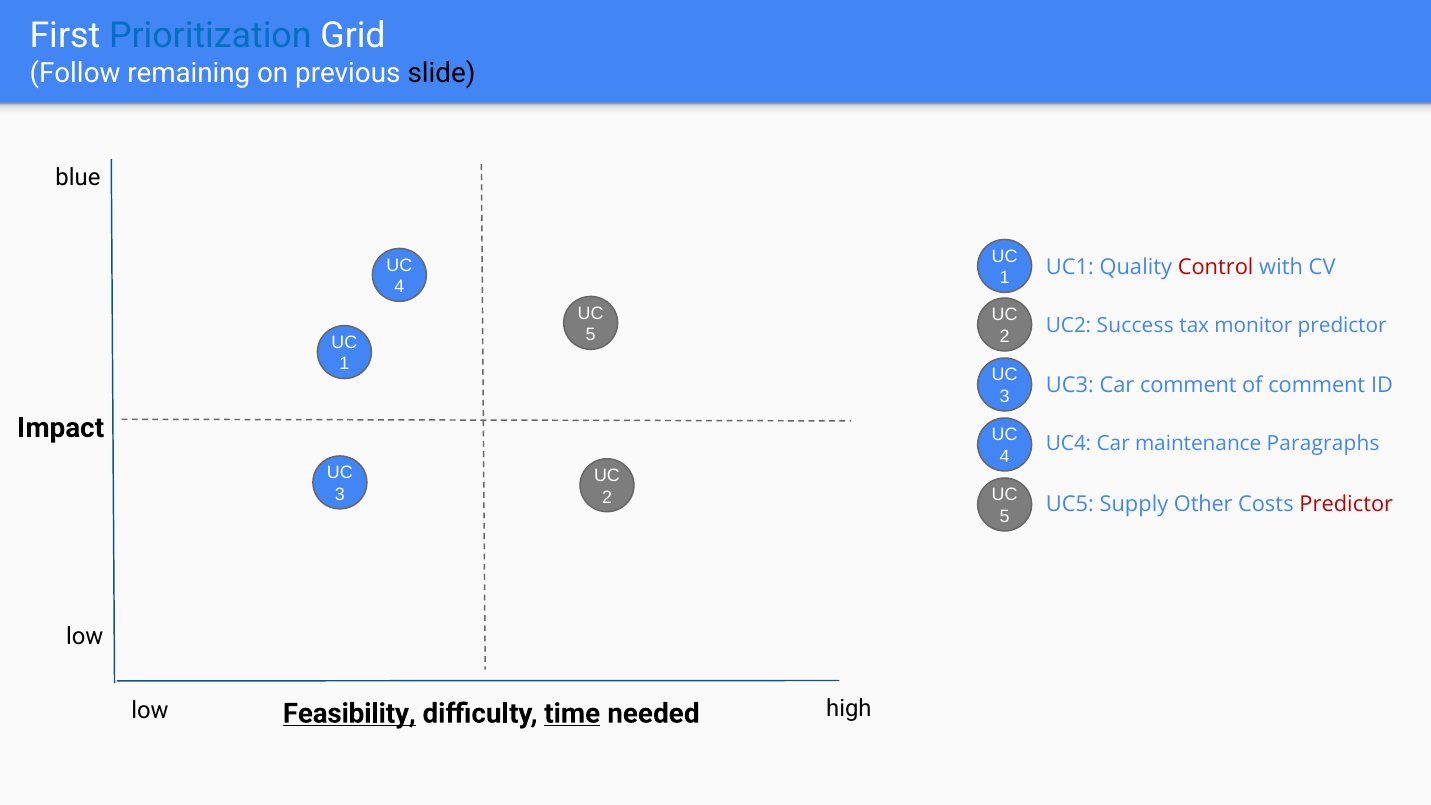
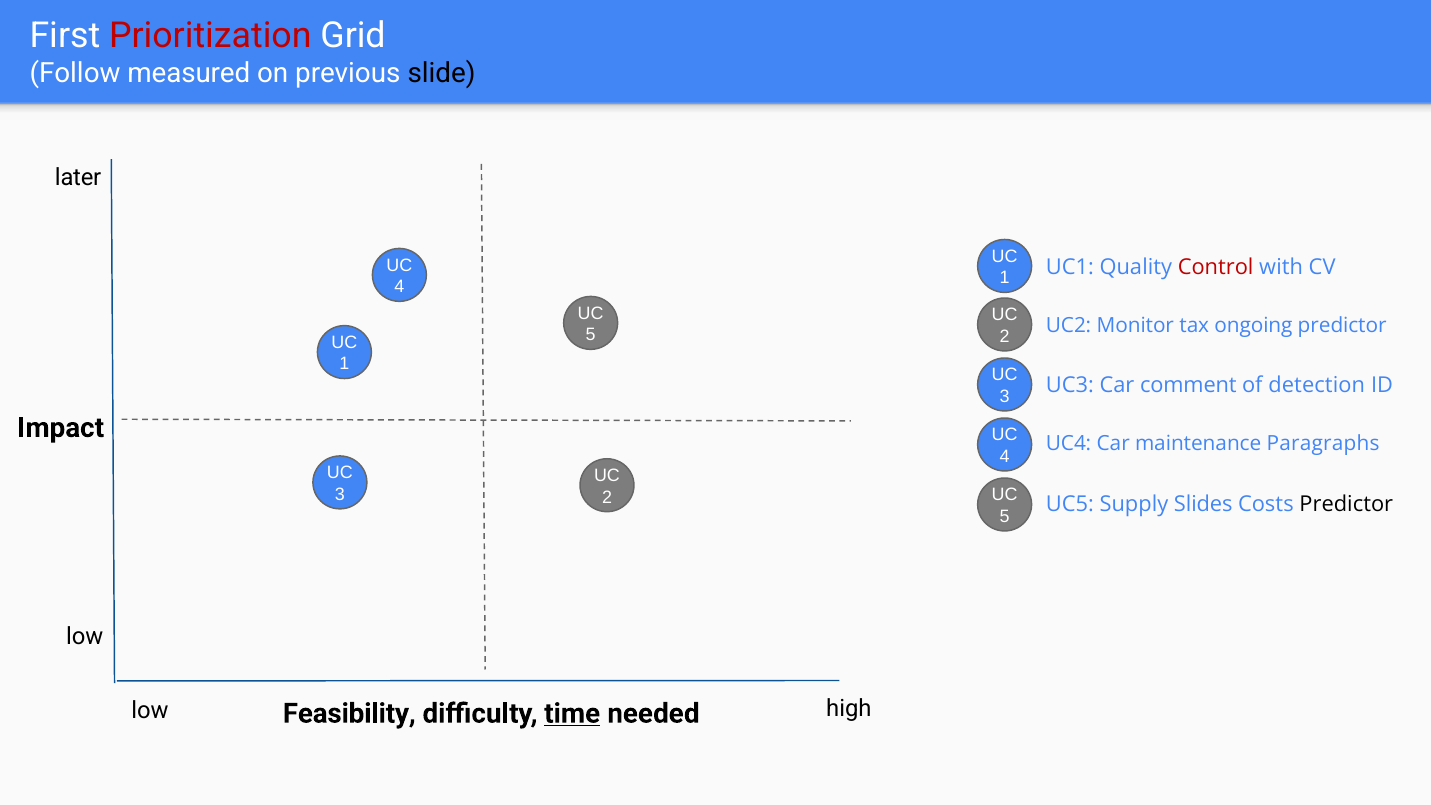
Prioritization colour: blue -> red (210, 35)
remaining: remaining -> measured (189, 73)
blue: blue -> later (78, 178)
Success: Success -> Monitor (1135, 326)
monitor: monitor -> ongoing (1253, 326)
of comment: comment -> detection (1317, 385)
Other: Other -> Slides (1203, 504)
Predictor colour: red -> black (1346, 504)
Feasibility underline: present -> none (349, 713)
